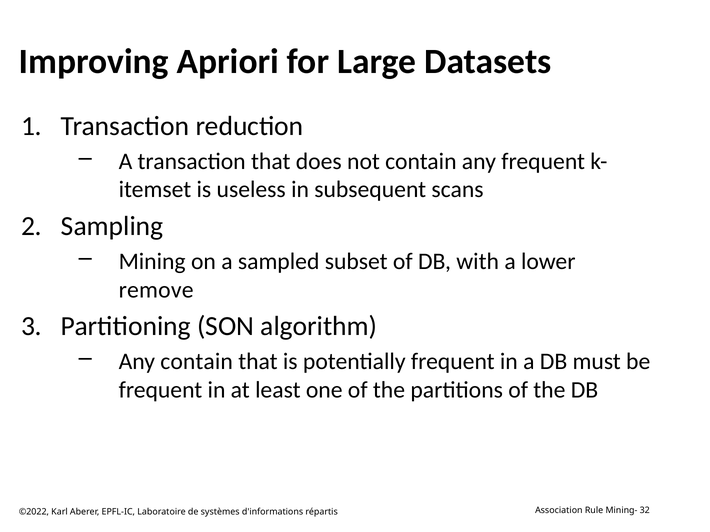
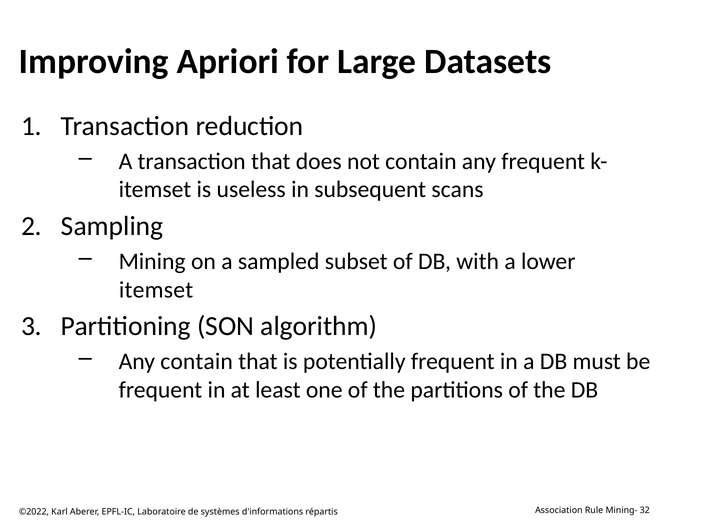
remove: remove -> itemset (156, 290)
